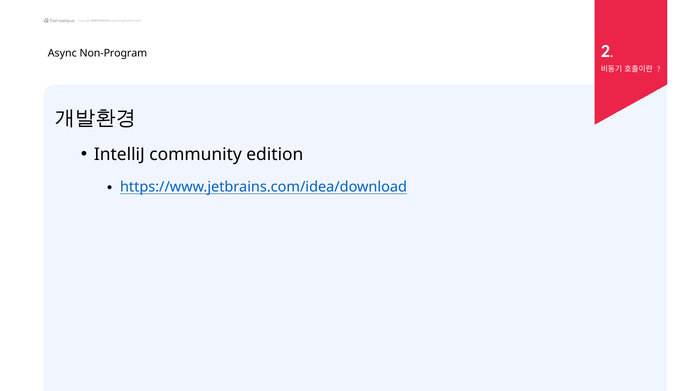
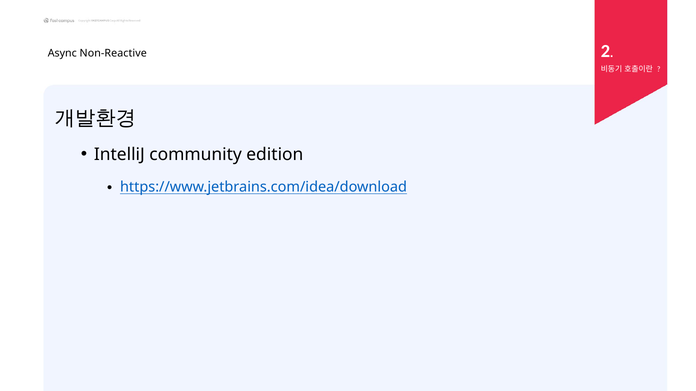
Non-Program: Non-Program -> Non-Reactive (113, 53)
